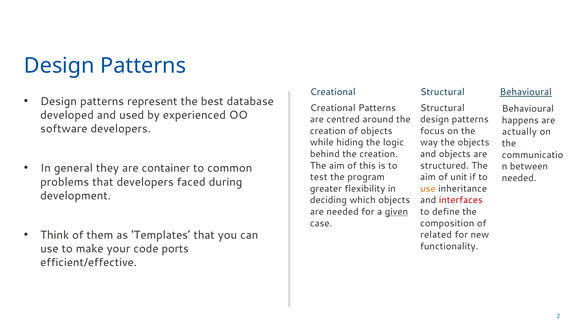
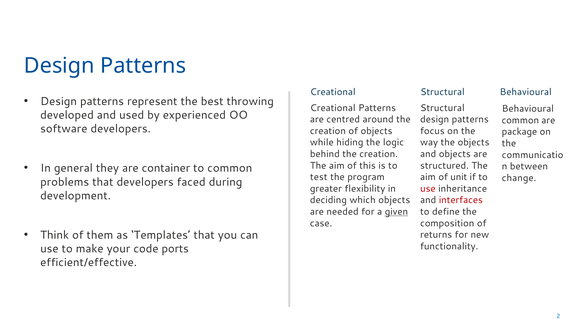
Behavioural underline: present -> none (526, 92)
database: database -> throwing (250, 101)
happens: happens -> common (520, 120)
actually: actually -> package (519, 132)
needed: needed -> change (519, 178)
use colour: orange -> red (428, 189)
related: related -> returns (436, 235)
